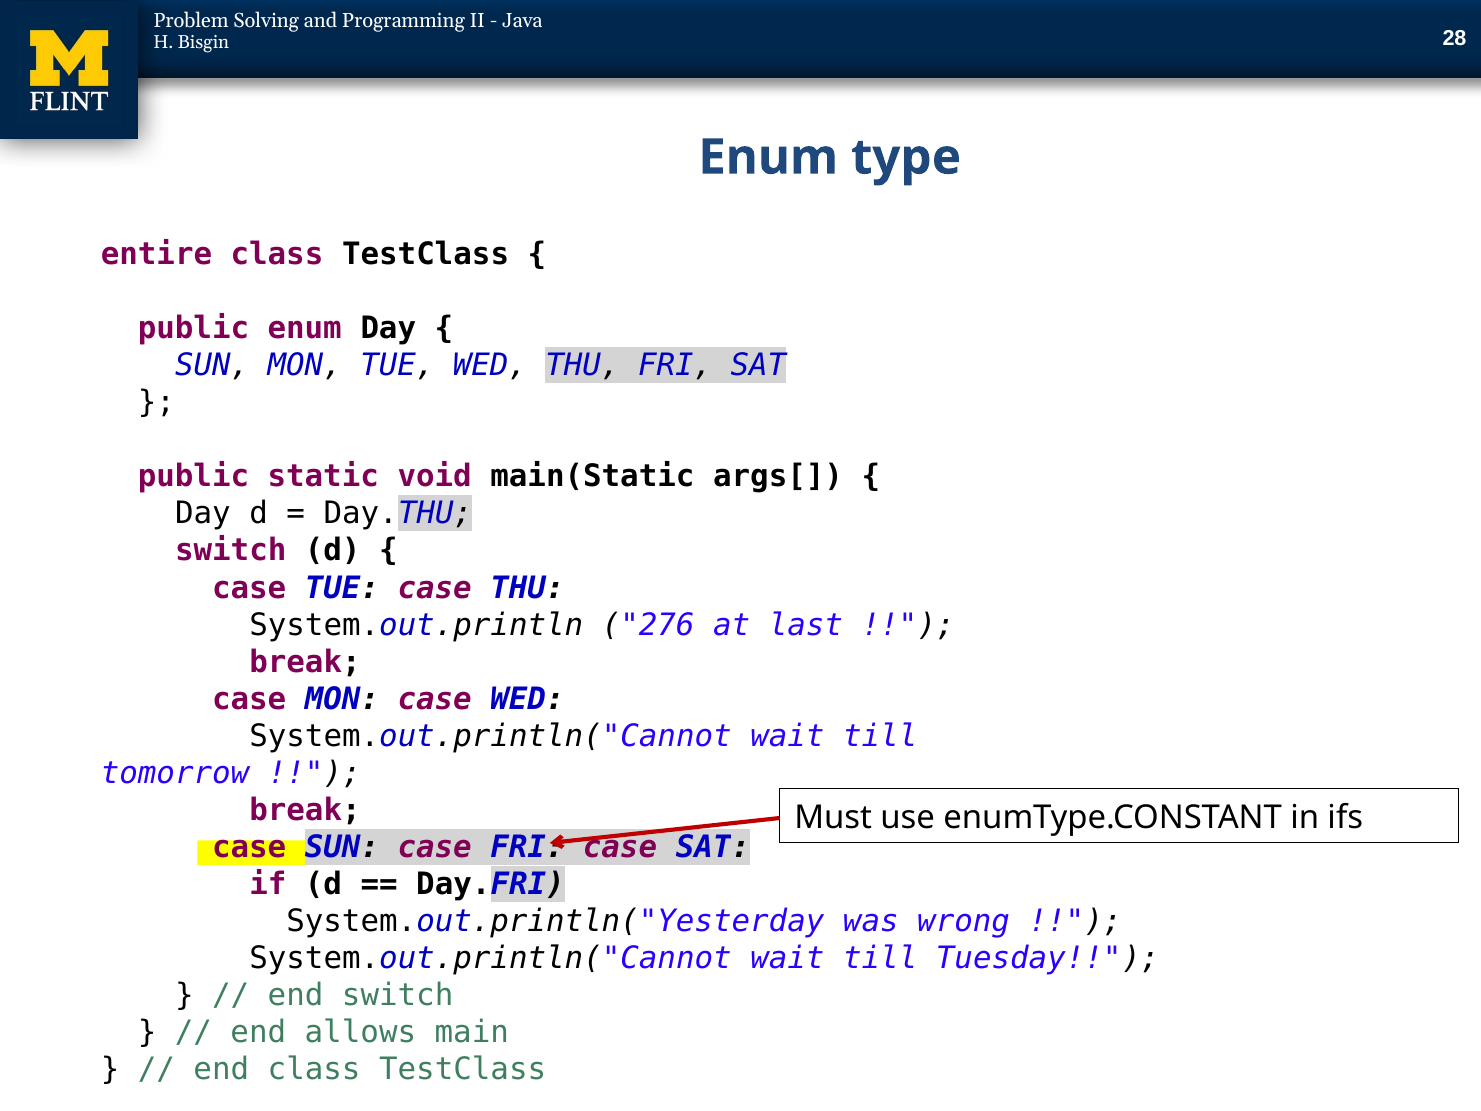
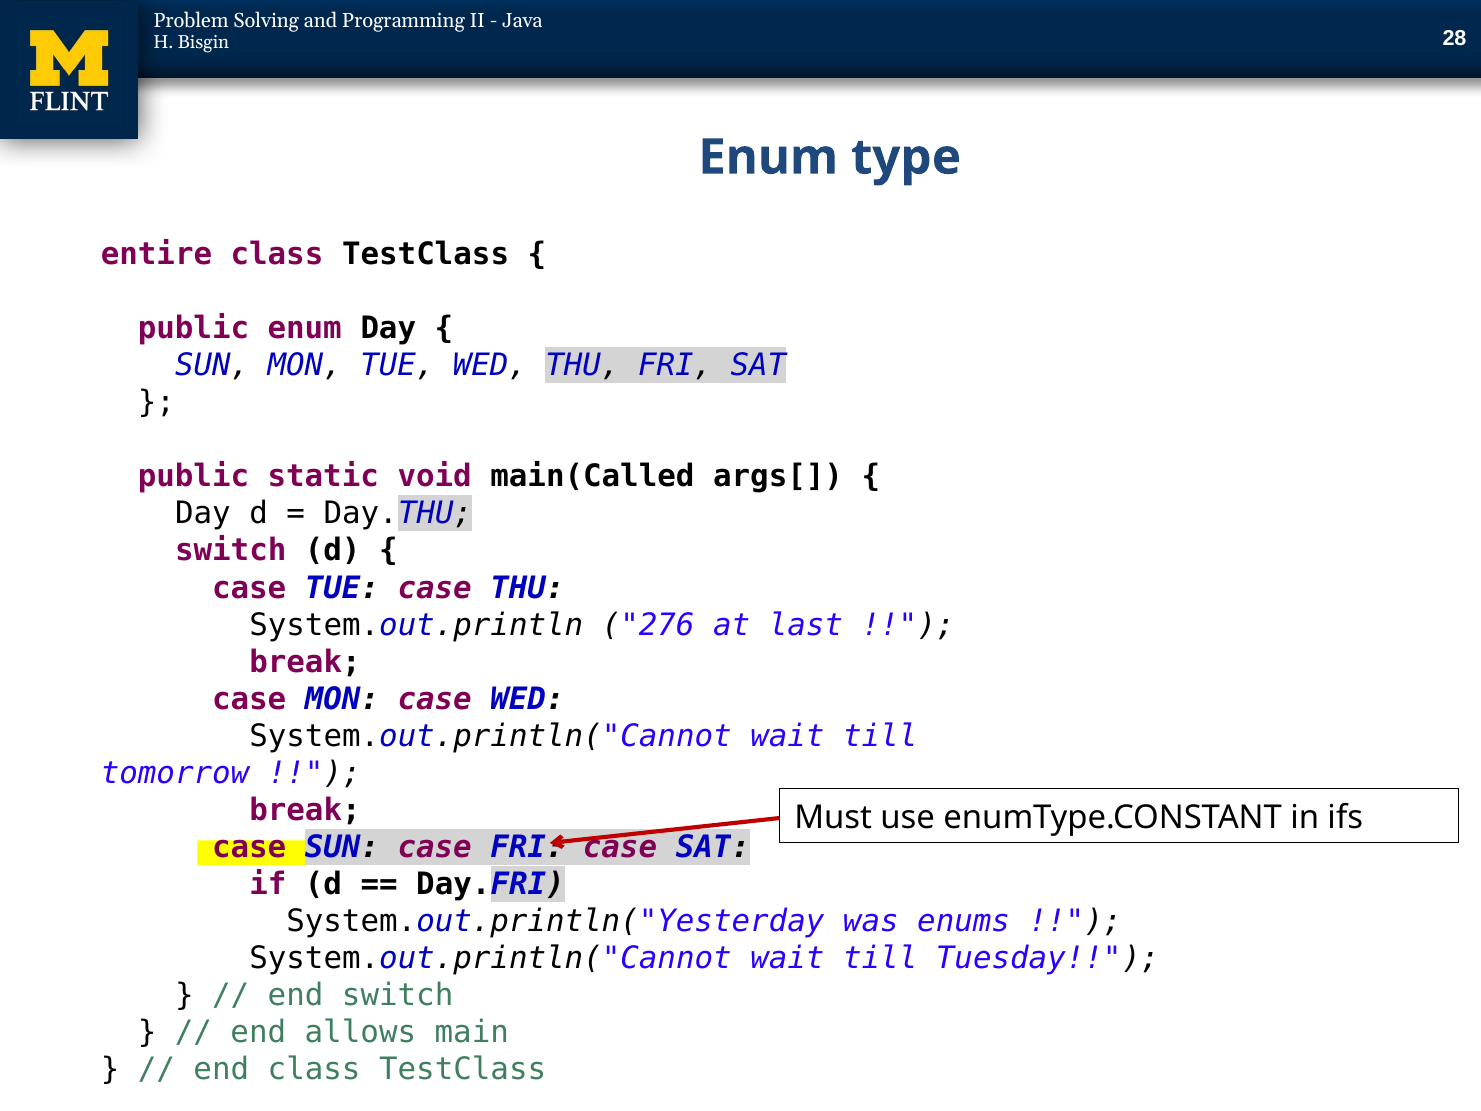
main(Static: main(Static -> main(Called (592, 477)
wrong: wrong -> enums (964, 921)
